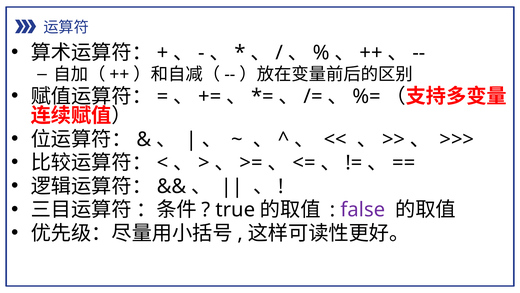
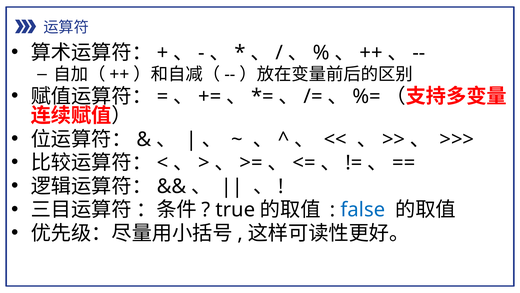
false colour: purple -> blue (363, 210)
